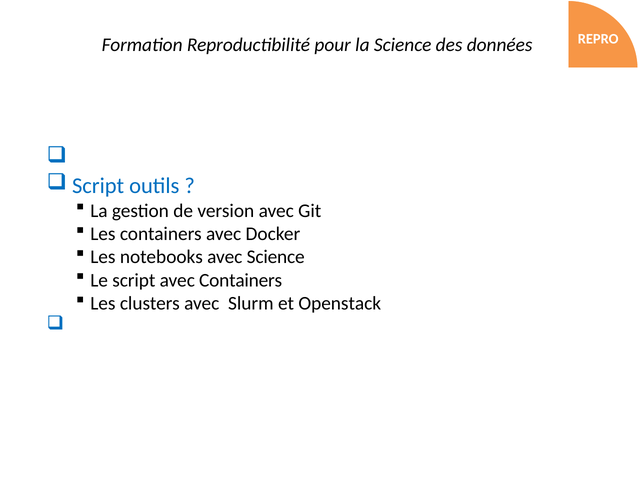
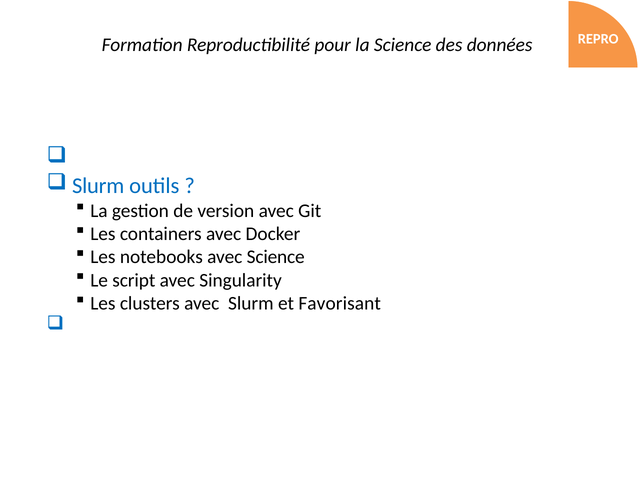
Script: Script -> Slurm (98, 186)
avec Containers: Containers -> Singularity (241, 280)
Openstack: Openstack -> Favorisant (340, 304)
